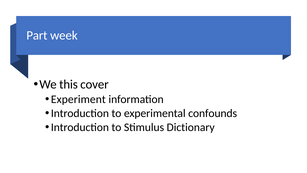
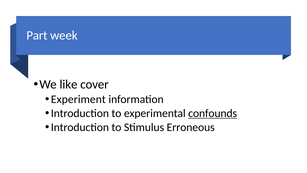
this: this -> like (68, 84)
confounds underline: none -> present (213, 113)
Dictionary: Dictionary -> Erroneous (191, 127)
